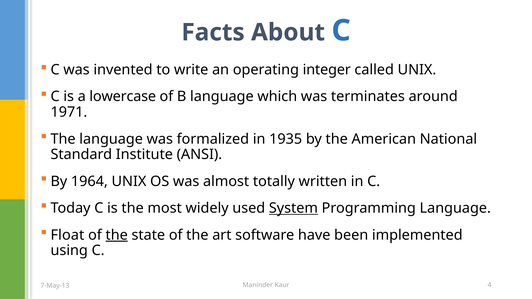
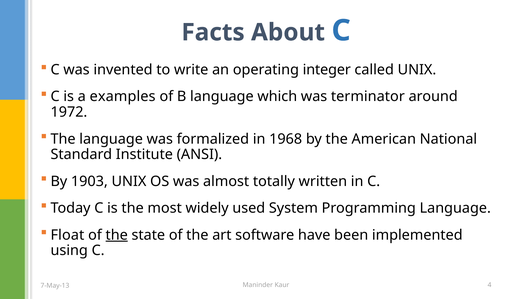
lowercase: lowercase -> examples (123, 97)
terminates: terminates -> terminator (368, 97)
1971: 1971 -> 1972 (69, 112)
1935: 1935 -> 1968 (286, 139)
1964: 1964 -> 1903 (89, 181)
System underline: present -> none (293, 208)
